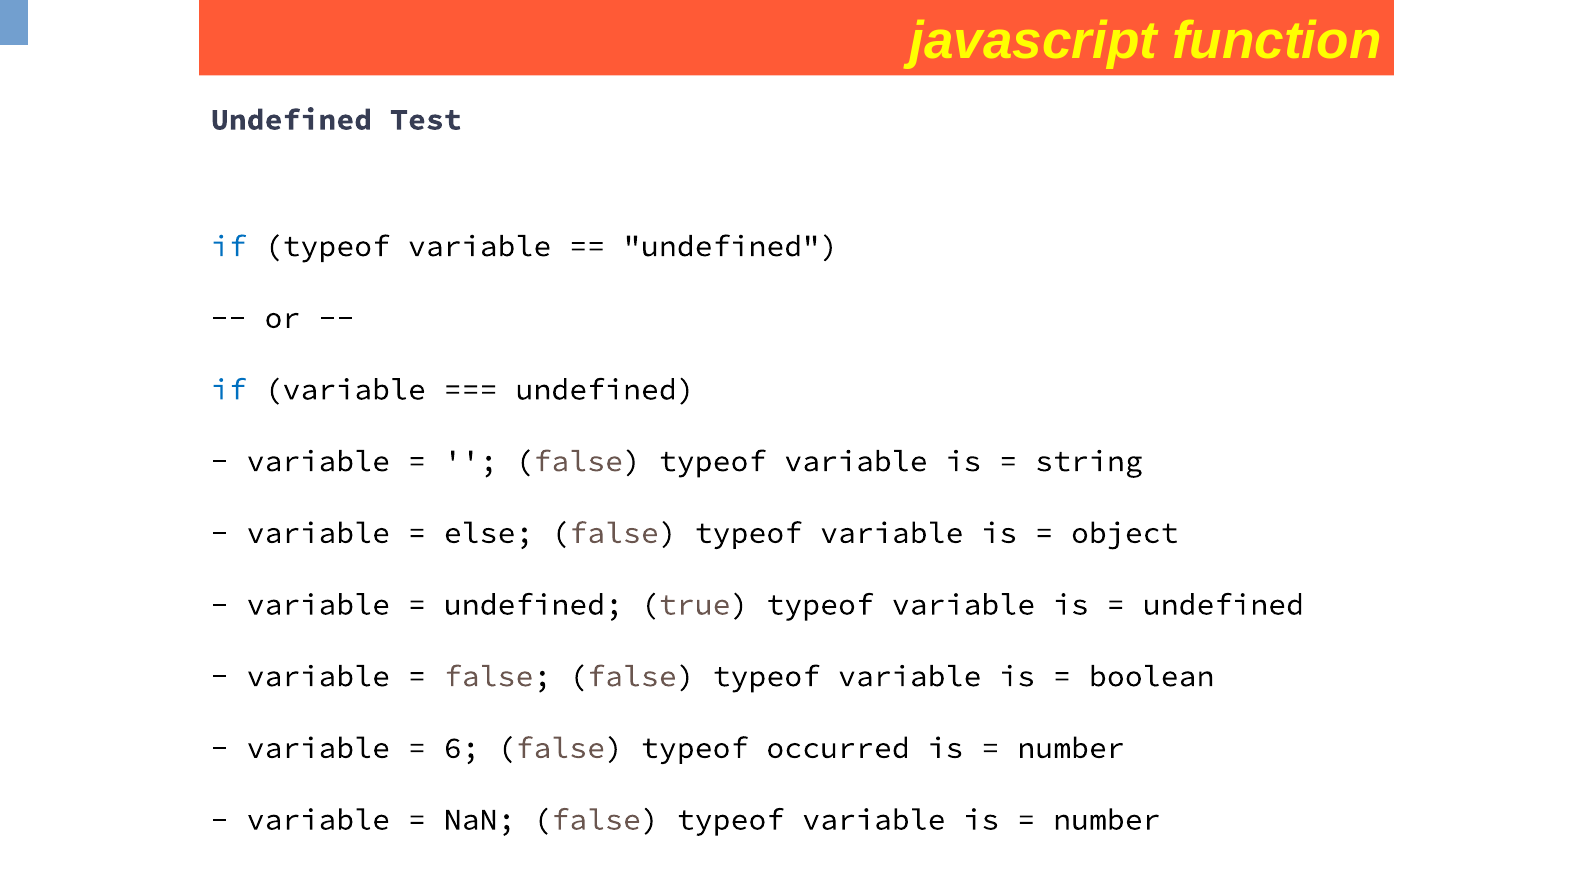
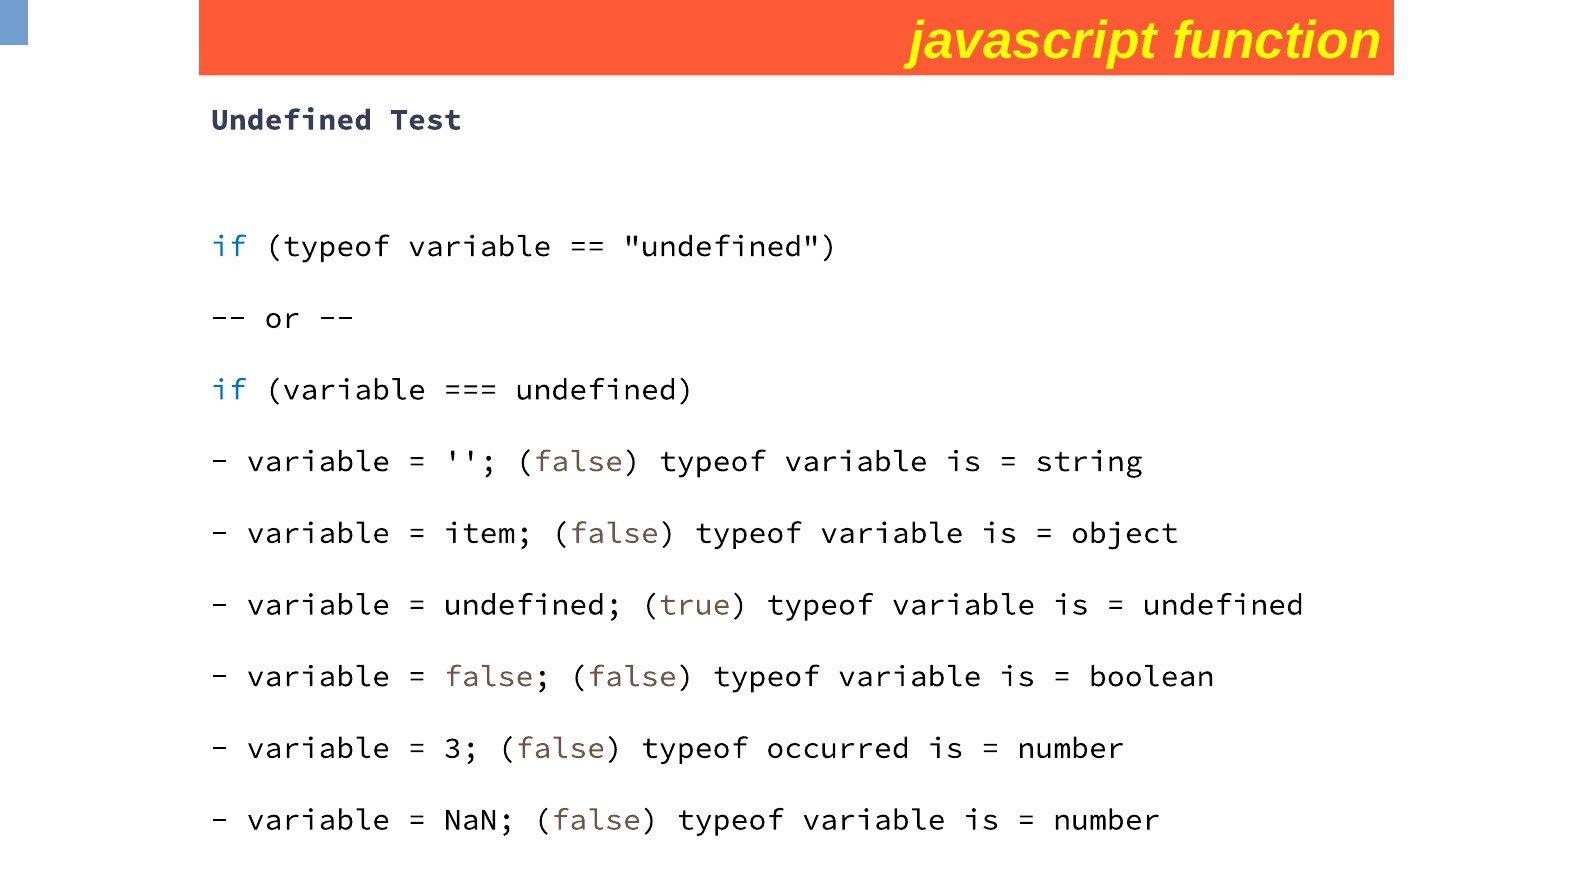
else: else -> item (489, 533)
6: 6 -> 3 (462, 748)
